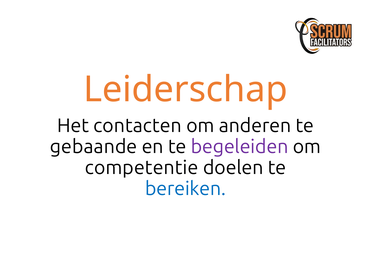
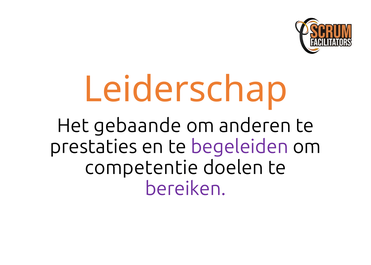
contacten: contacten -> gebaande (138, 125)
gebaande: gebaande -> prestaties (94, 146)
bereiken colour: blue -> purple (185, 188)
